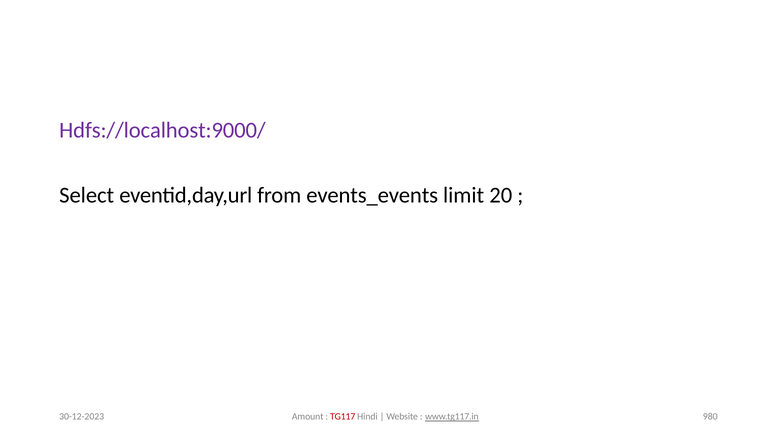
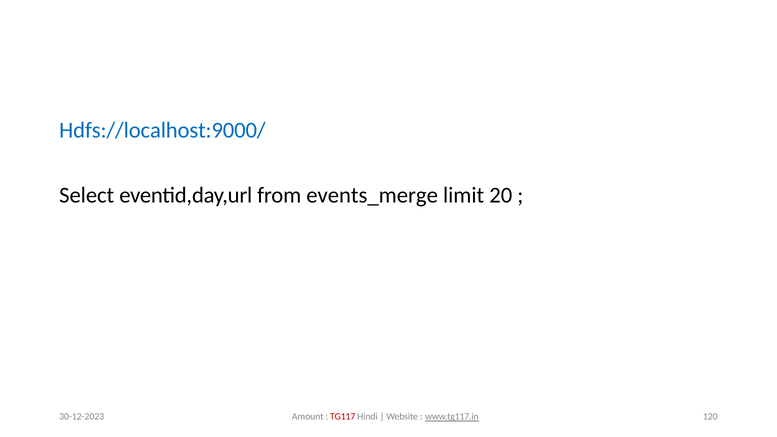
Hdfs://localhost:9000/ colour: purple -> blue (162, 130)
events_events: events_events -> events_merge (372, 195)
980: 980 -> 120 (710, 417)
